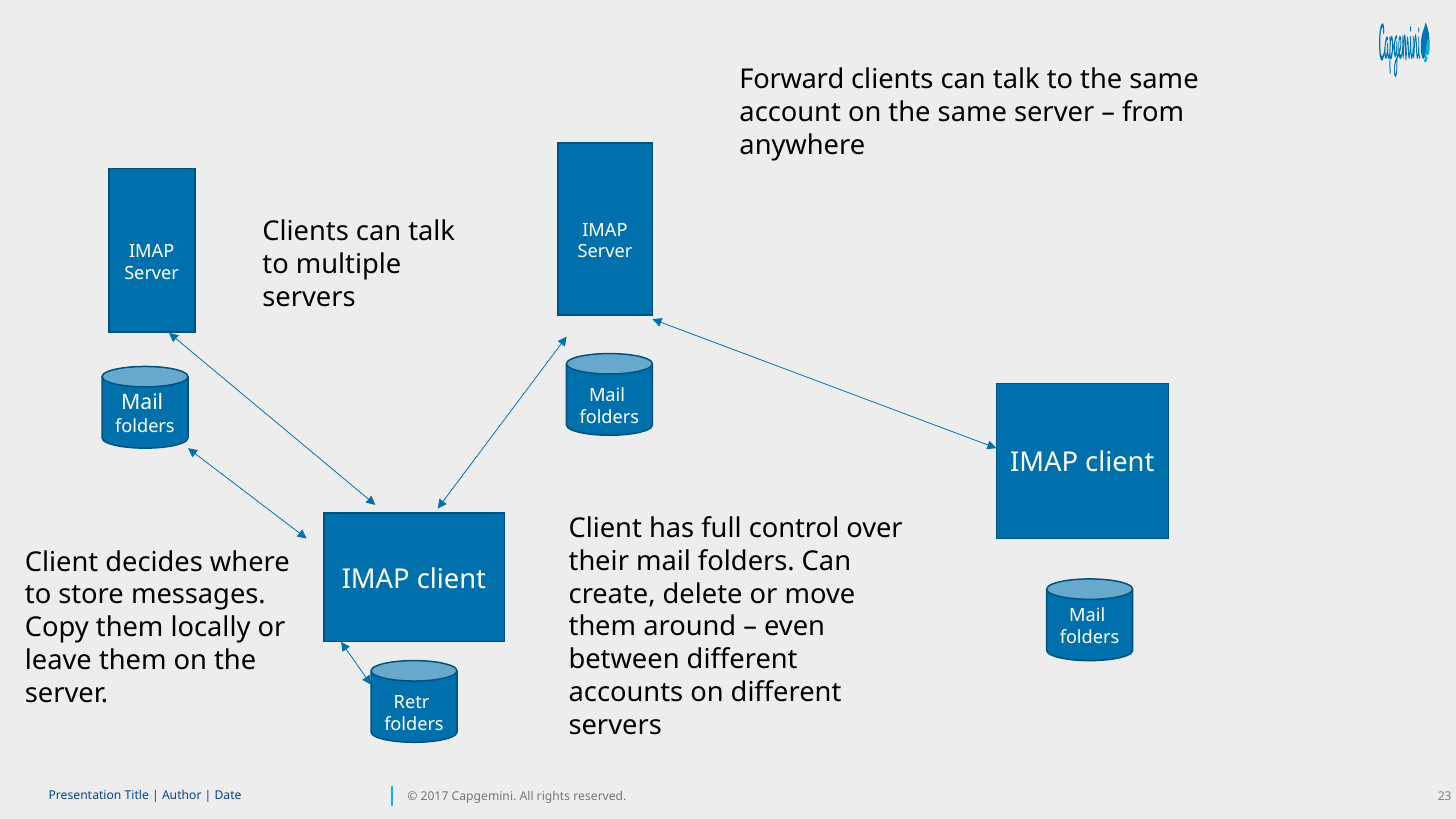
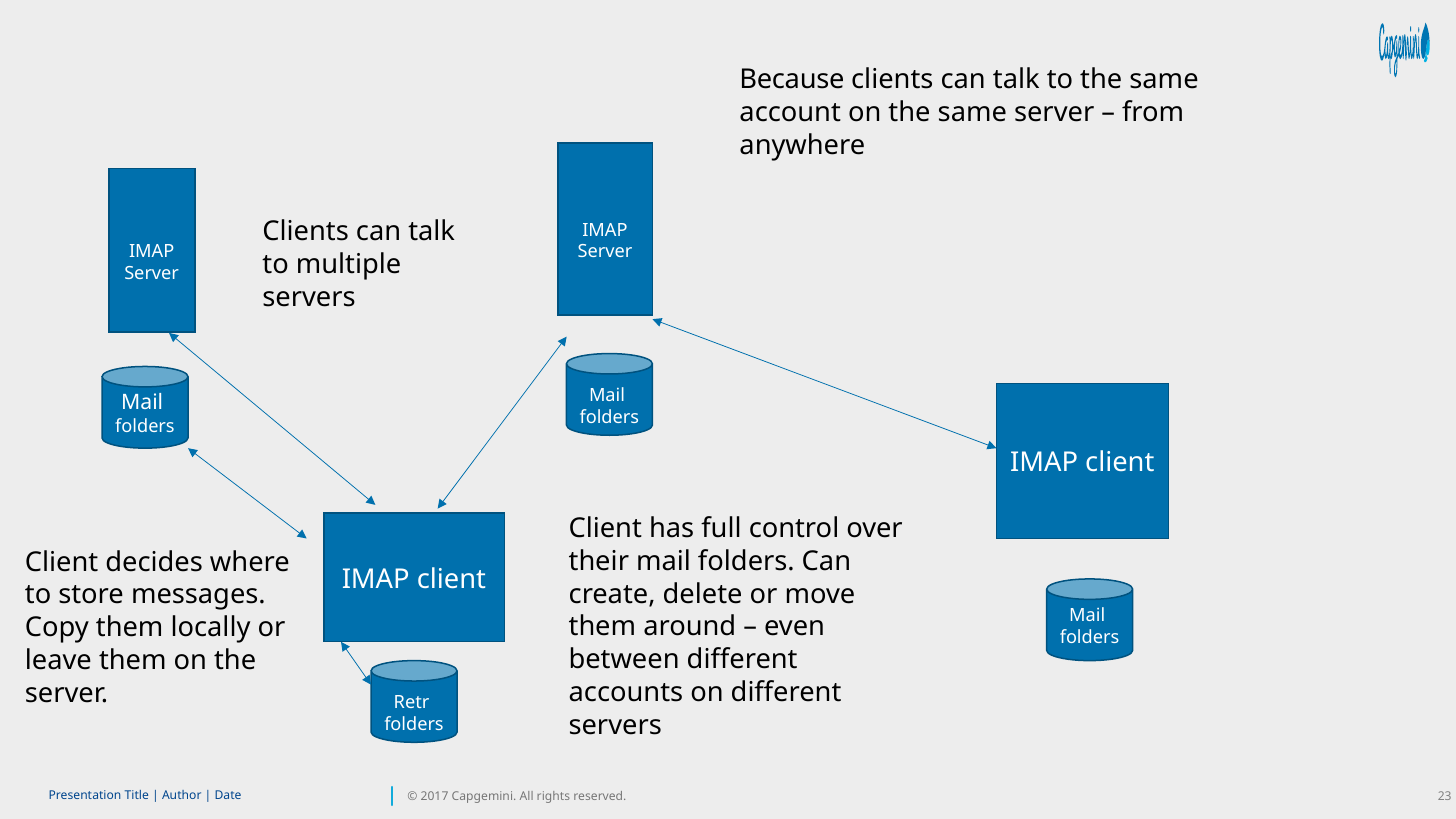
Forward: Forward -> Because (792, 80)
